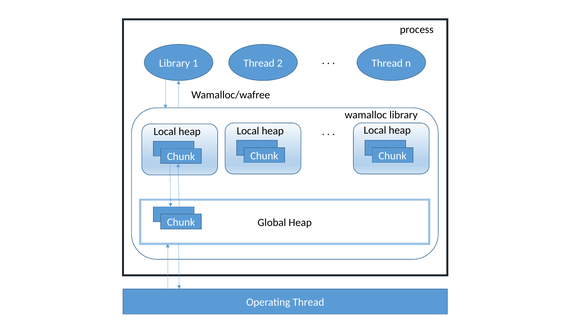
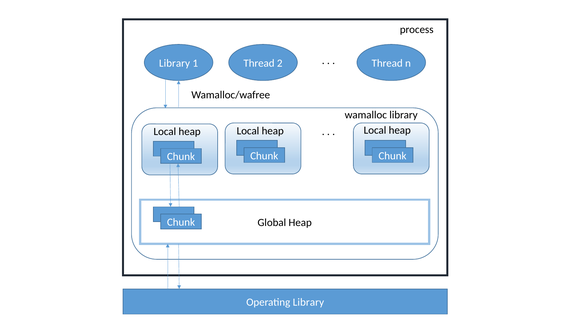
Operating Thread: Thread -> Library (308, 303)
